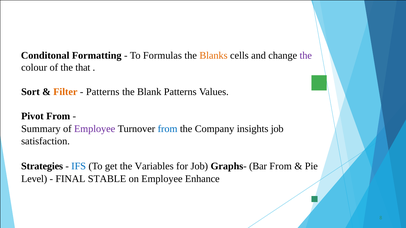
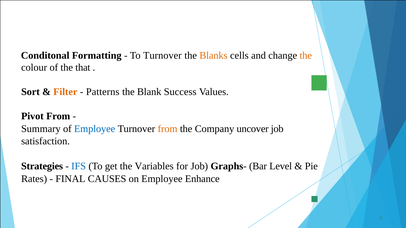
To Formulas: Formulas -> Turnover (162, 55)
the colour: purple -> orange (306, 55)
Blank Patterns: Patterns -> Success (180, 92)
Employee colour: purple -> blue (95, 129)
from colour: blue -> orange (168, 129)
insights: insights -> uncover (253, 129)
Bar From: From -> Level (281, 167)
Level: Level -> Rates (34, 179)
STABLE: STABLE -> CAUSES (107, 179)
